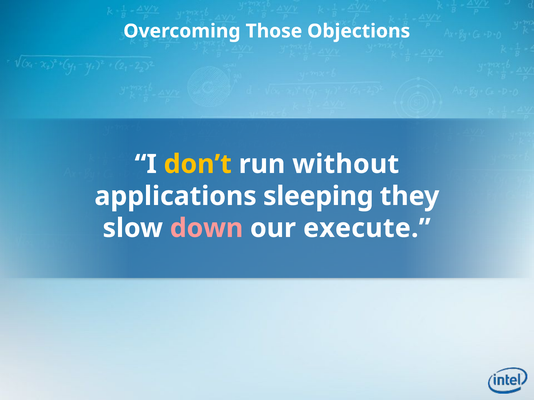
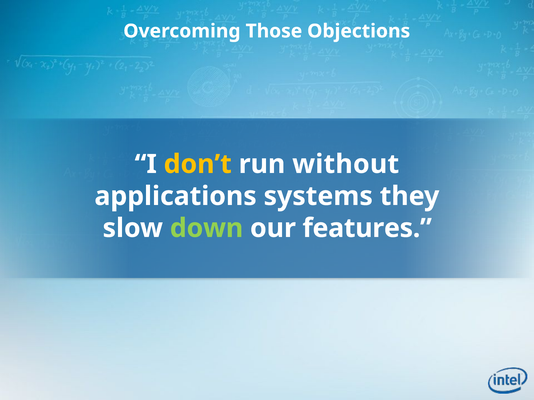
sleeping: sleeping -> systems (318, 196)
down colour: pink -> light green (207, 228)
execute: execute -> features (367, 228)
